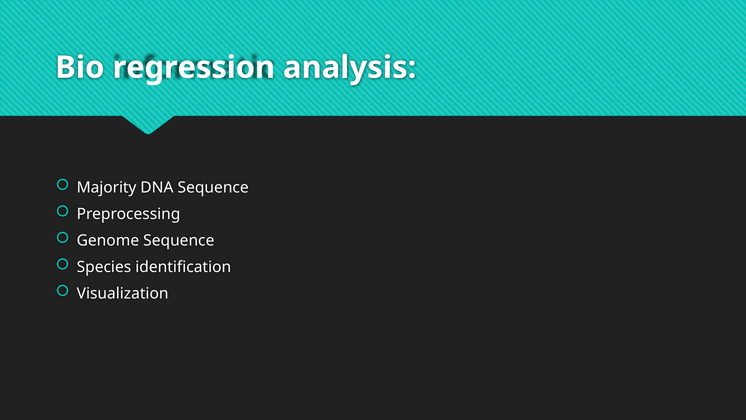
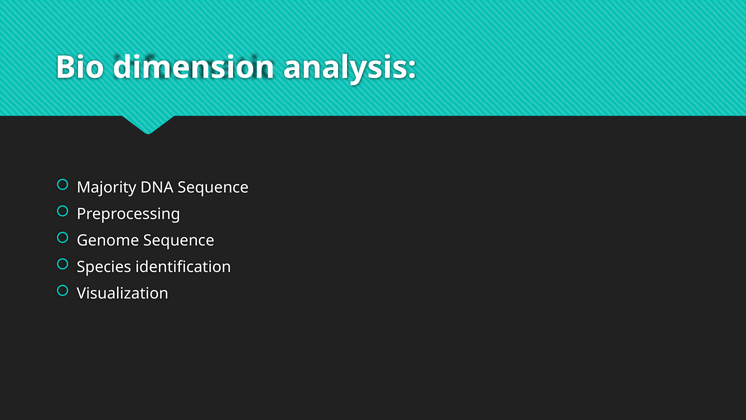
regression: regression -> dimension (194, 67)
